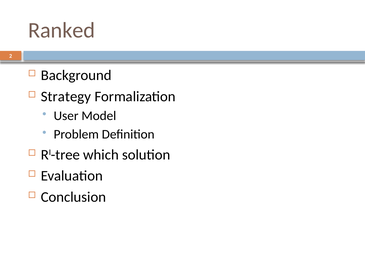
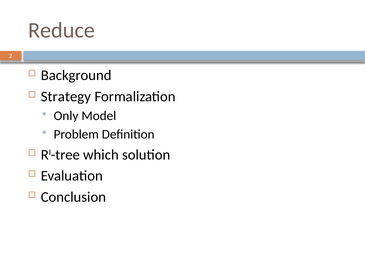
Ranked: Ranked -> Reduce (62, 30)
User: User -> Only (66, 116)
